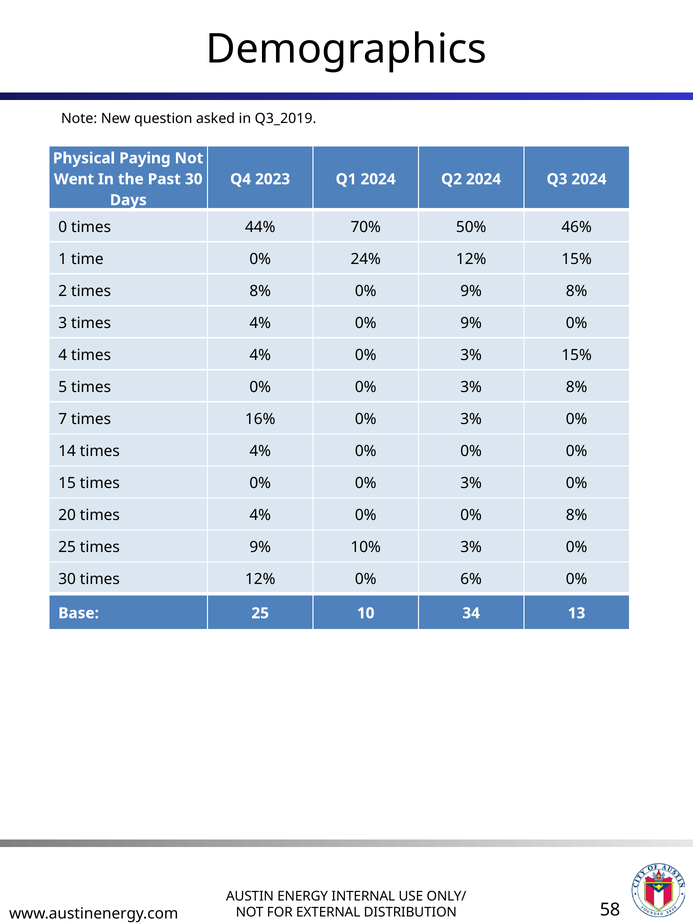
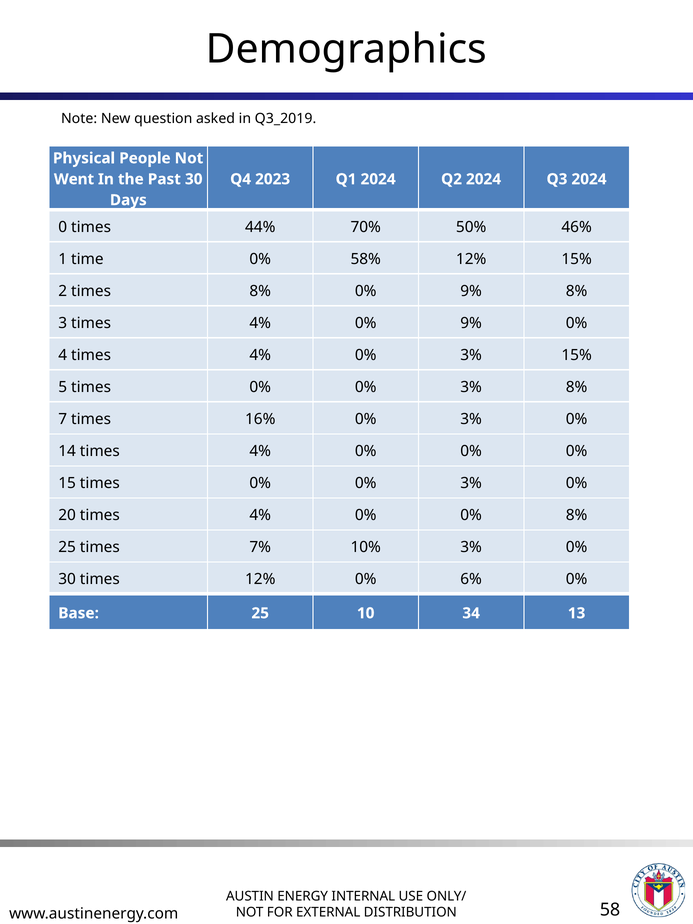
Paying: Paying -> People (145, 158)
24%: 24% -> 58% (366, 259)
times 9%: 9% -> 7% (260, 547)
